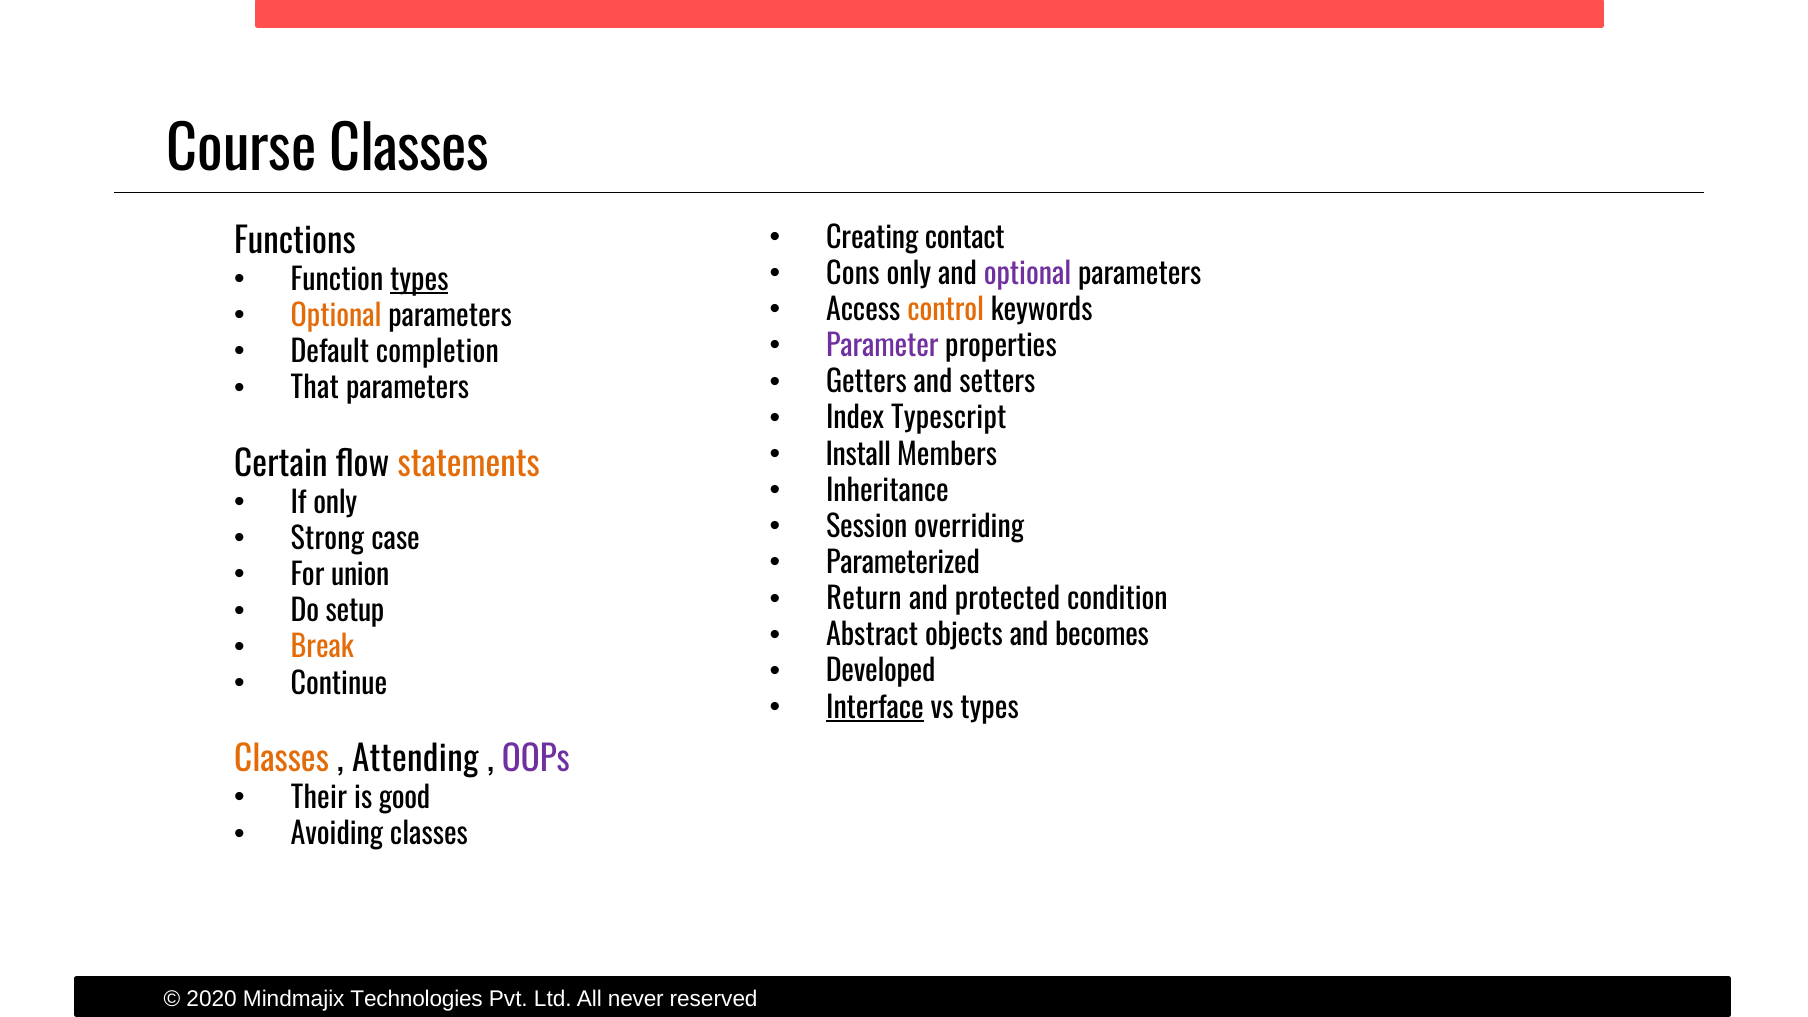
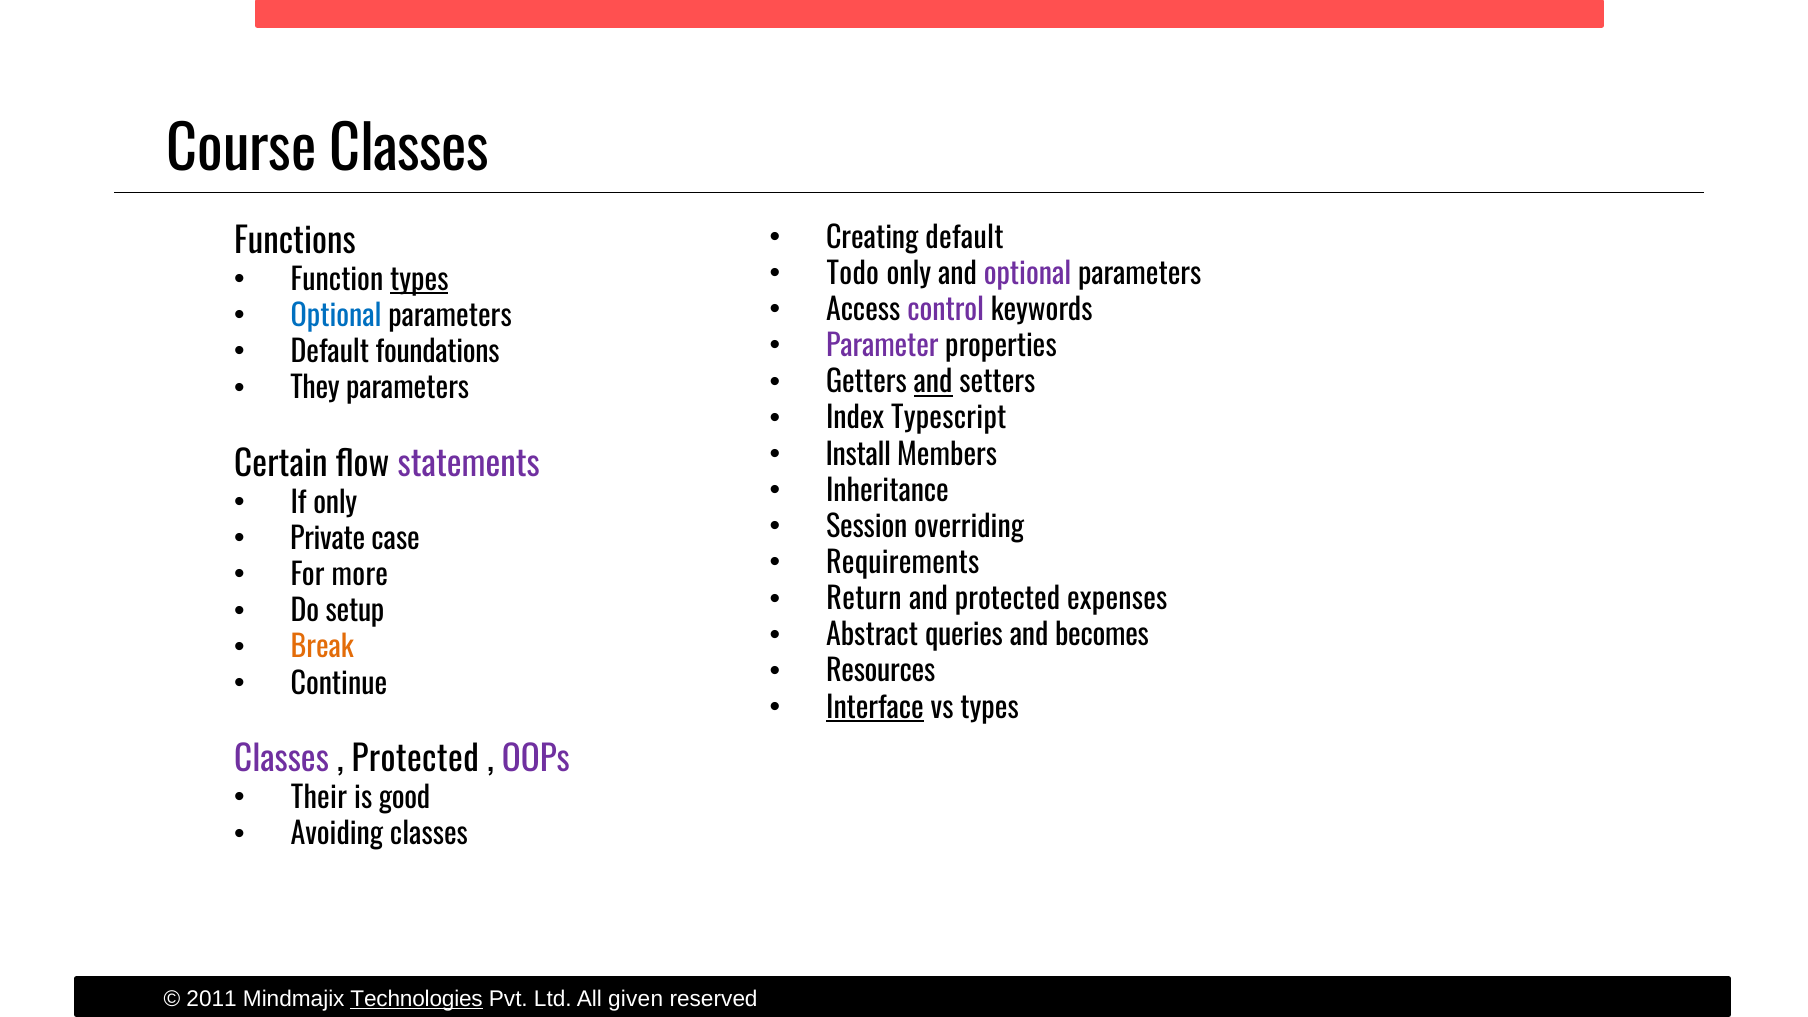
Creating contact: contact -> default (965, 238)
Cons: Cons -> Todo (853, 274)
control colour: orange -> purple (946, 310)
Optional colour: orange -> blue (336, 317)
completion: completion -> foundations (438, 353)
and underline: none -> present (933, 383)
That: That -> They (315, 389)
statements colour: orange -> purple (469, 465)
Strong: Strong -> Private (328, 540)
Parameterized: Parameterized -> Requirements (903, 564)
union: union -> more (360, 576)
condition: condition -> expenses (1117, 600)
objects: objects -> queries (964, 636)
Developed: Developed -> Resources (881, 672)
Classes colour: orange -> purple (282, 760)
Attending: Attending -> Protected (415, 760)
2020: 2020 -> 2011 (212, 999)
Technologies underline: none -> present (417, 999)
never: never -> given (636, 999)
